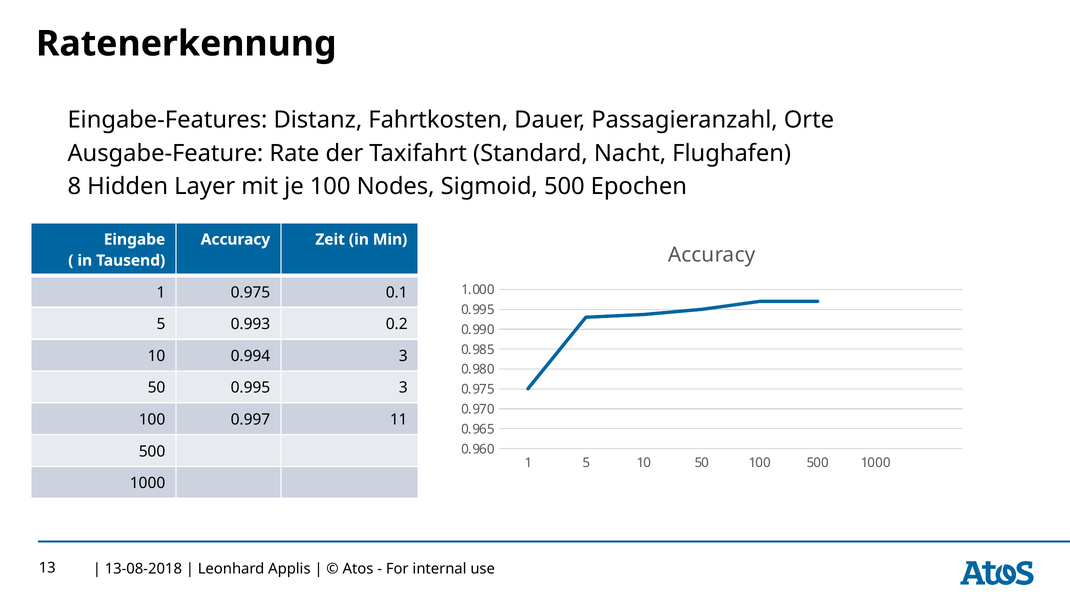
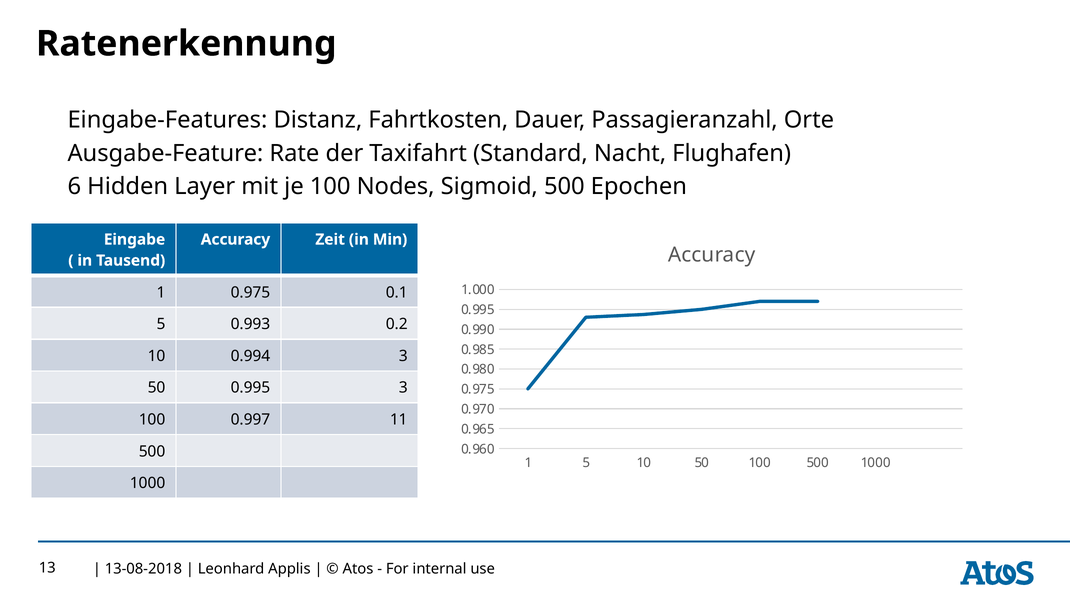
8: 8 -> 6 (74, 187)
